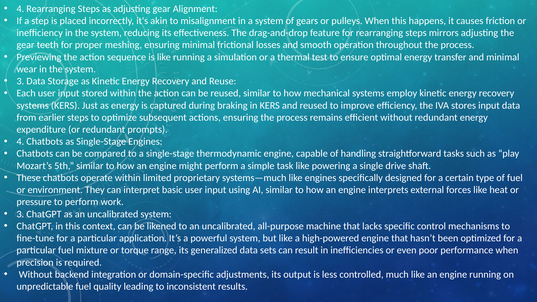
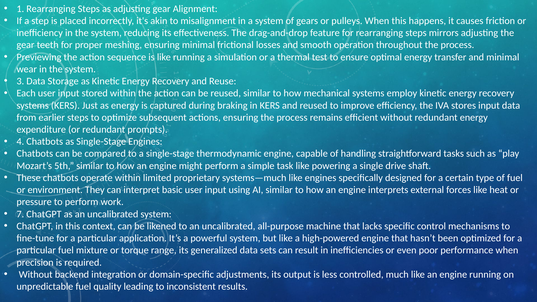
4: 4 -> 1 (20, 9)
3: 3 -> 7 (20, 214)
